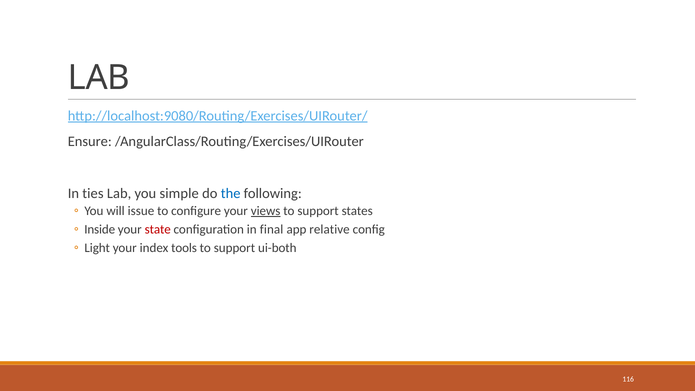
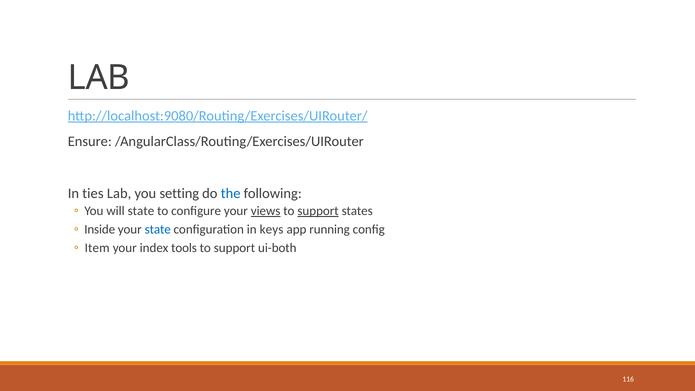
simple: simple -> setting (179, 193)
will issue: issue -> state (141, 211)
support underline: none -> present (318, 211)
state colour: red -> blue (158, 229)
final: final -> keys (272, 229)
relative: relative -> running (330, 229)
Light: Light -> Item (97, 248)
